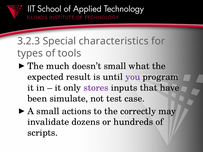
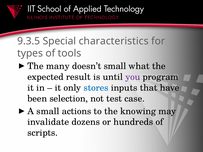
3.2.3: 3.2.3 -> 9.3.5 (29, 41)
much: much -> many (58, 66)
stores colour: purple -> blue (96, 88)
simulate: simulate -> selection (69, 99)
correctly: correctly -> knowing (138, 111)
